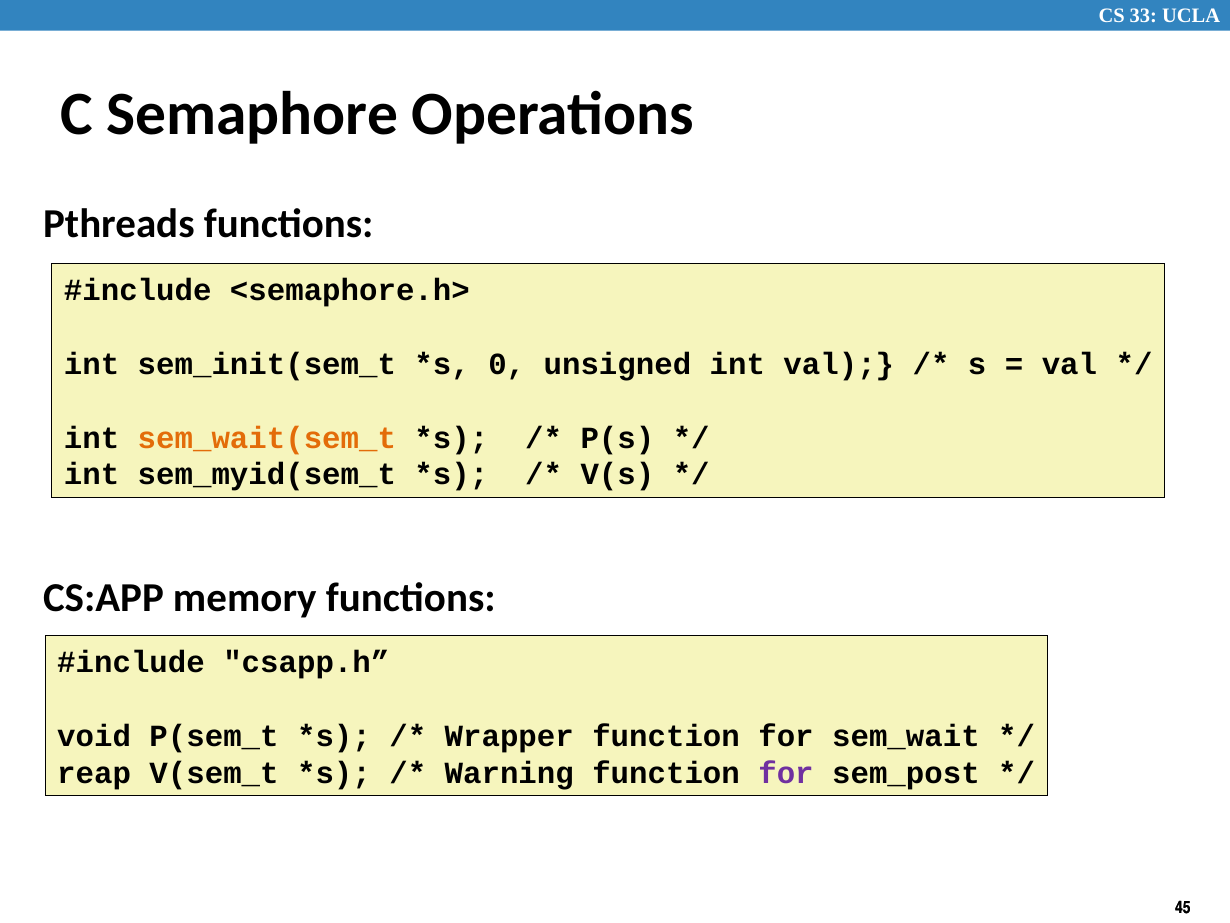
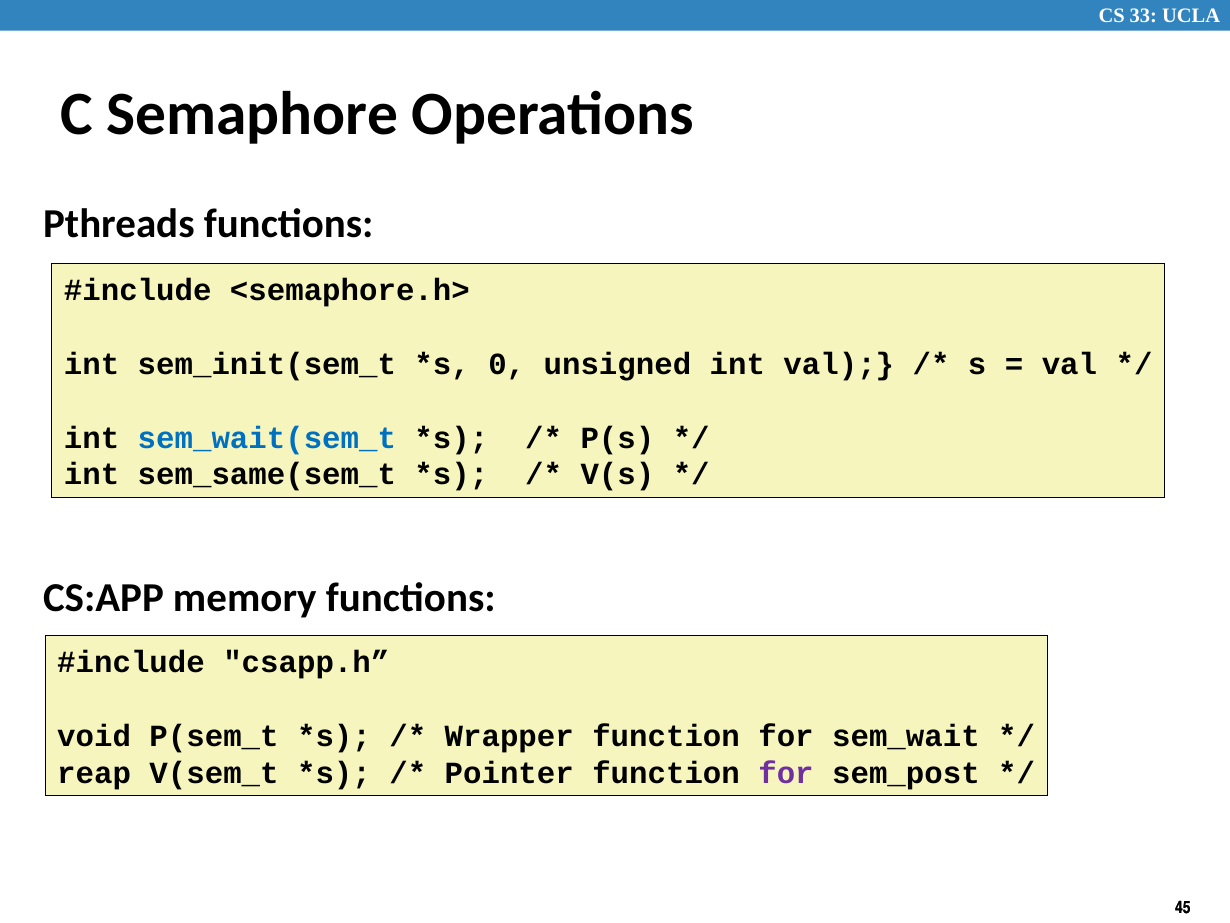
sem_wait(sem_t colour: orange -> blue (267, 438)
sem_myid(sem_t: sem_myid(sem_t -> sem_same(sem_t (267, 475)
Warning: Warning -> Pointer (509, 773)
